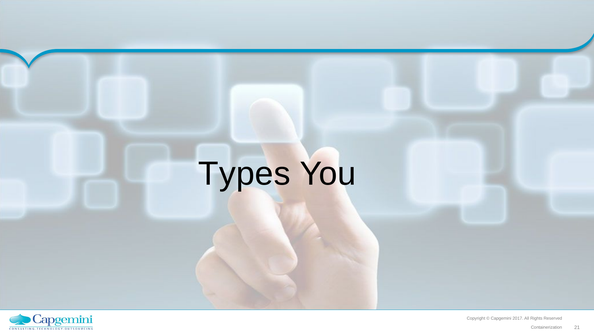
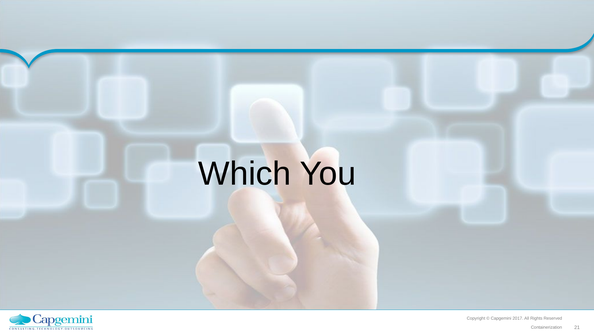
Types: Types -> Which (245, 174)
